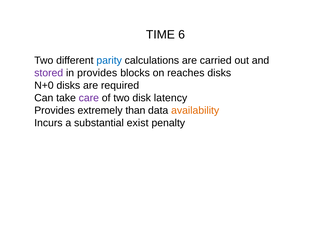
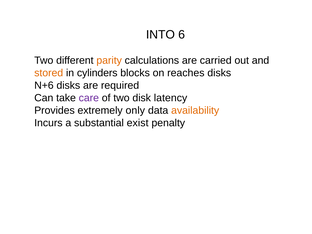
TIME: TIME -> INTO (160, 35)
parity colour: blue -> orange (109, 61)
stored colour: purple -> orange (49, 73)
in provides: provides -> cylinders (97, 73)
N+0: N+0 -> N+6 (44, 85)
than: than -> only (135, 110)
